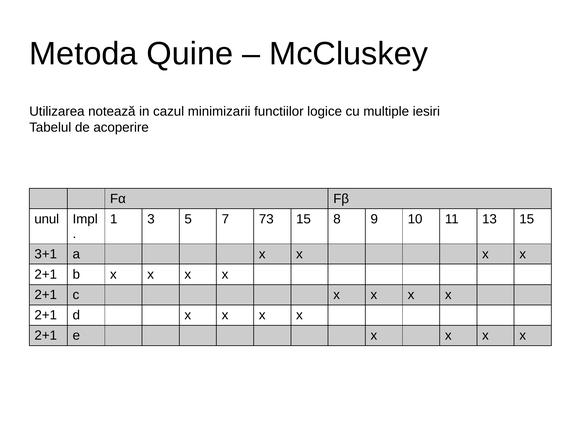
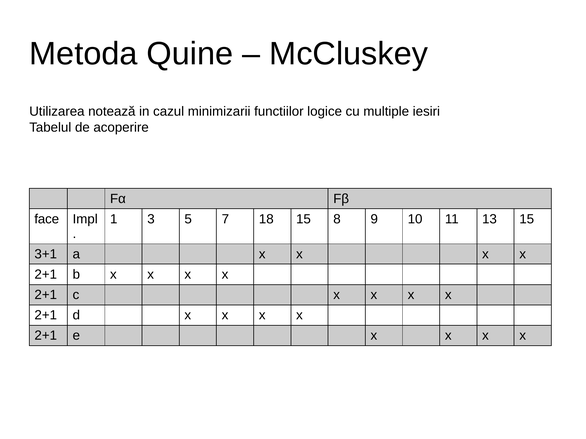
unul: unul -> face (47, 219)
73: 73 -> 18 (266, 219)
